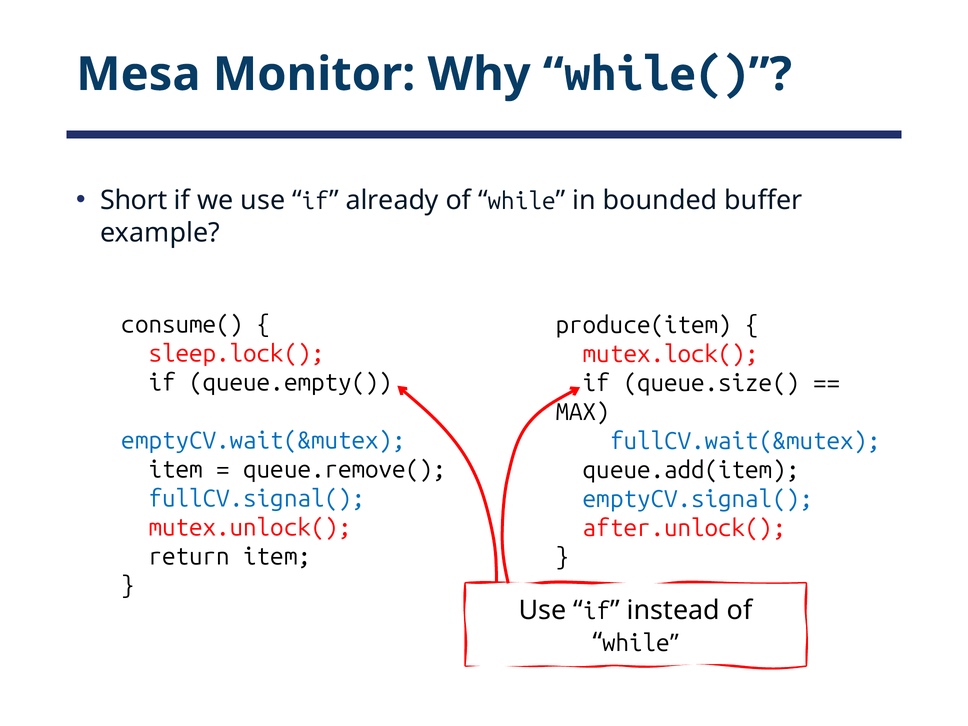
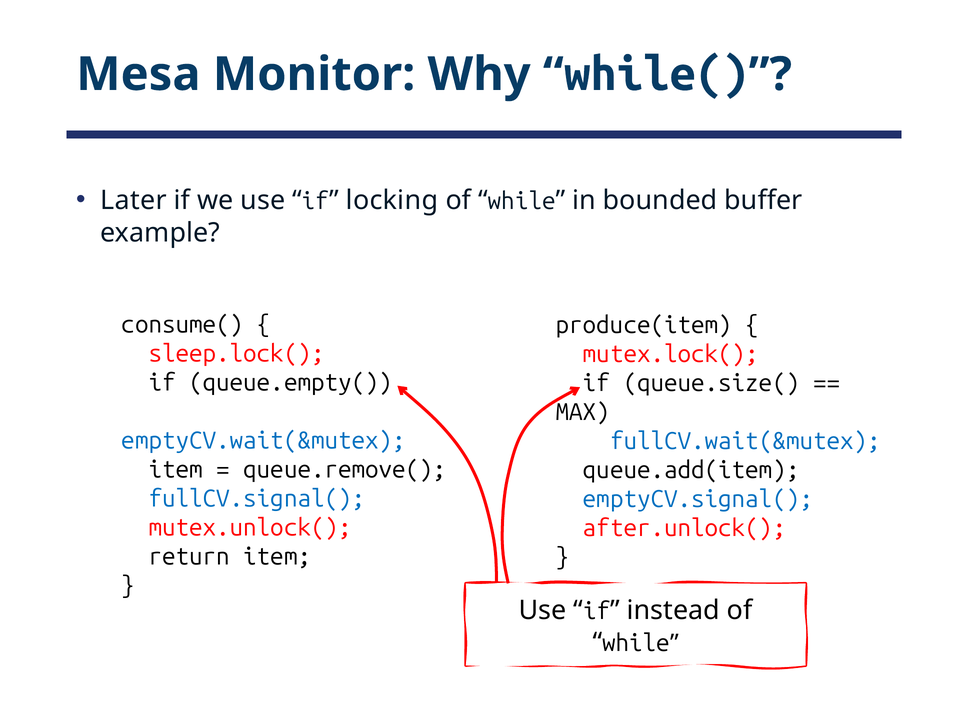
Short: Short -> Later (134, 200)
already: already -> locking (392, 200)
